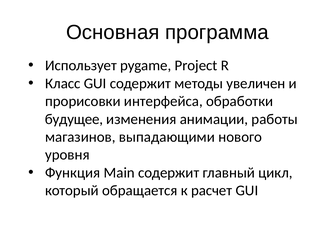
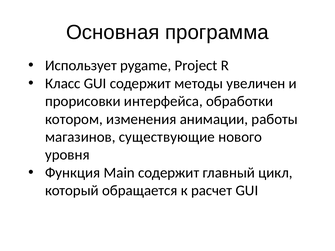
будущее: будущее -> котором (74, 119)
выпадающими: выпадающими -> существующие (167, 137)
